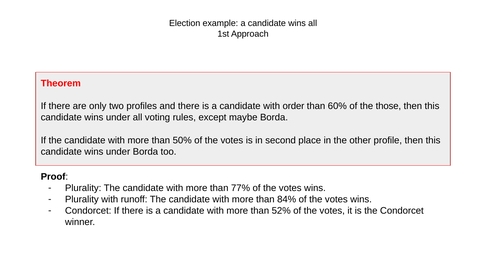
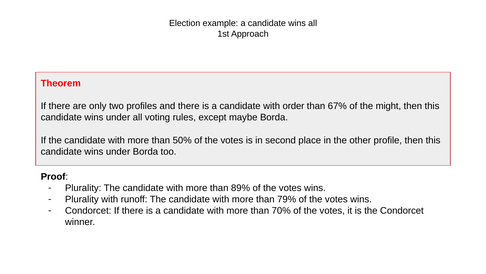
60%: 60% -> 67% (337, 106)
those: those -> might (388, 106)
77%: 77% -> 89% (241, 188)
84%: 84% -> 79% (287, 199)
52%: 52% -> 70% (281, 210)
